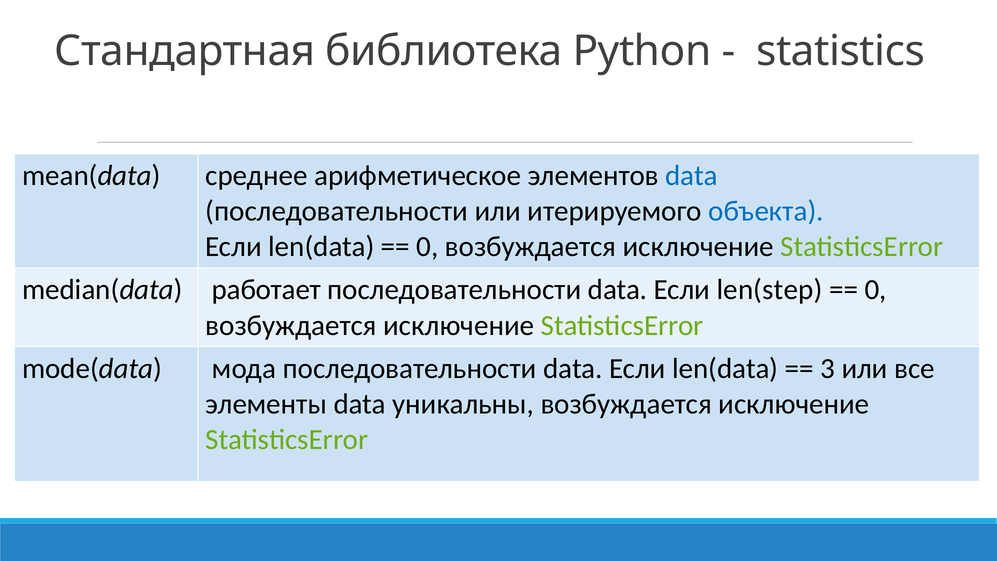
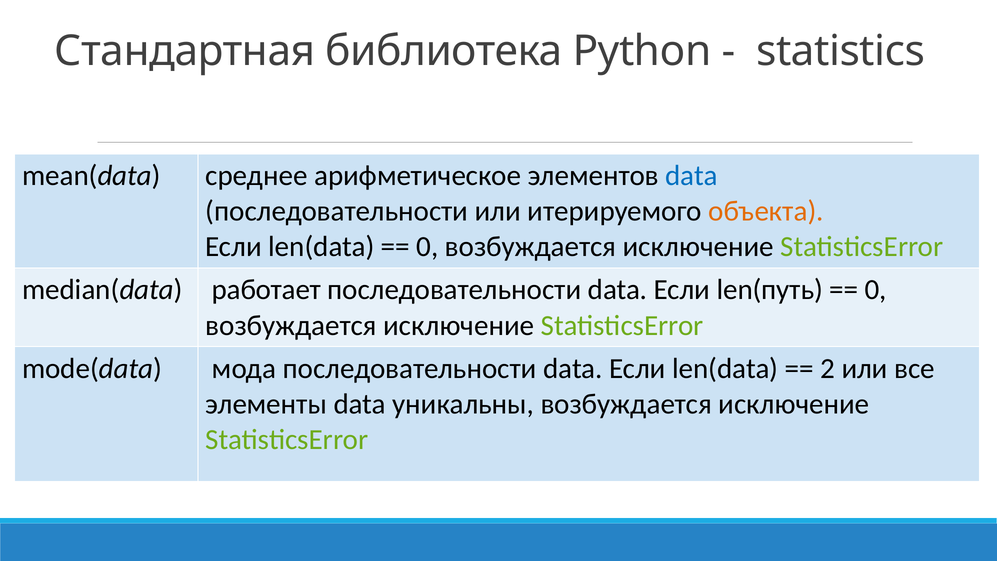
объекта colour: blue -> orange (766, 211)
len(step: len(step -> len(путь (770, 290)
3: 3 -> 2 (828, 368)
